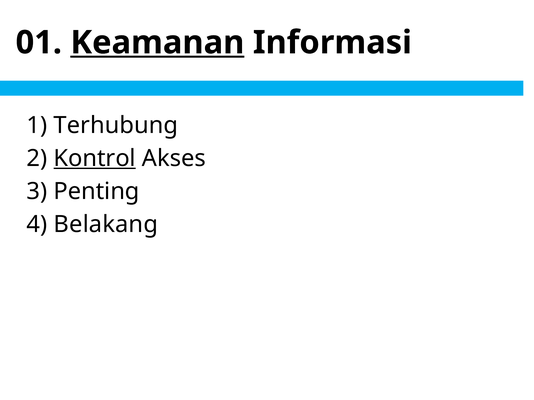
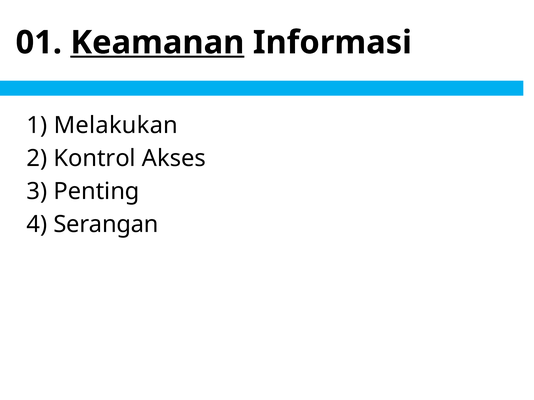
Terhubung: Terhubung -> Melakukan (116, 125)
Kontrol underline: present -> none (95, 158)
Belakang: Belakang -> Serangan (106, 225)
